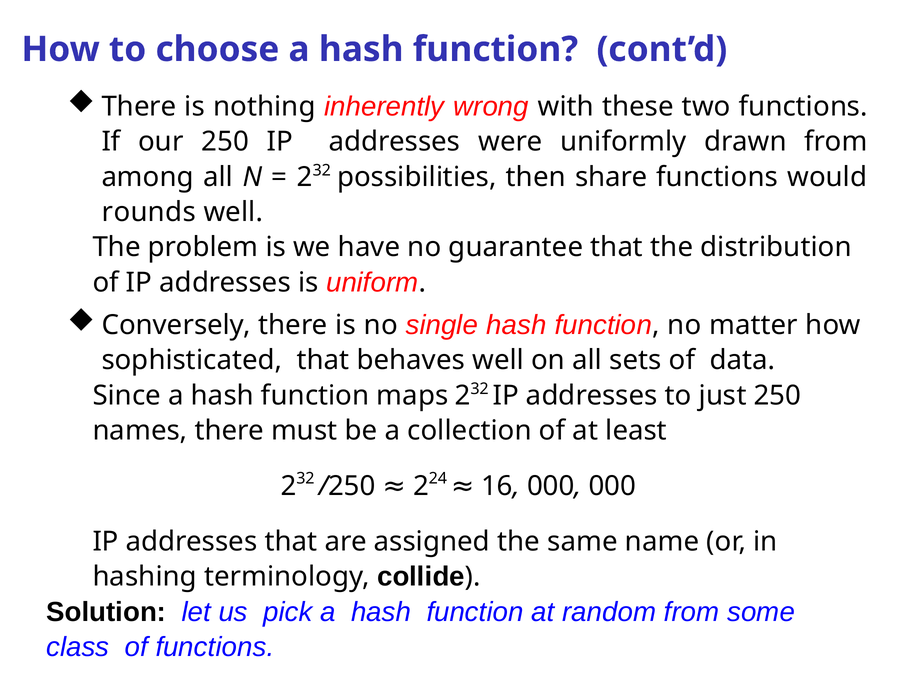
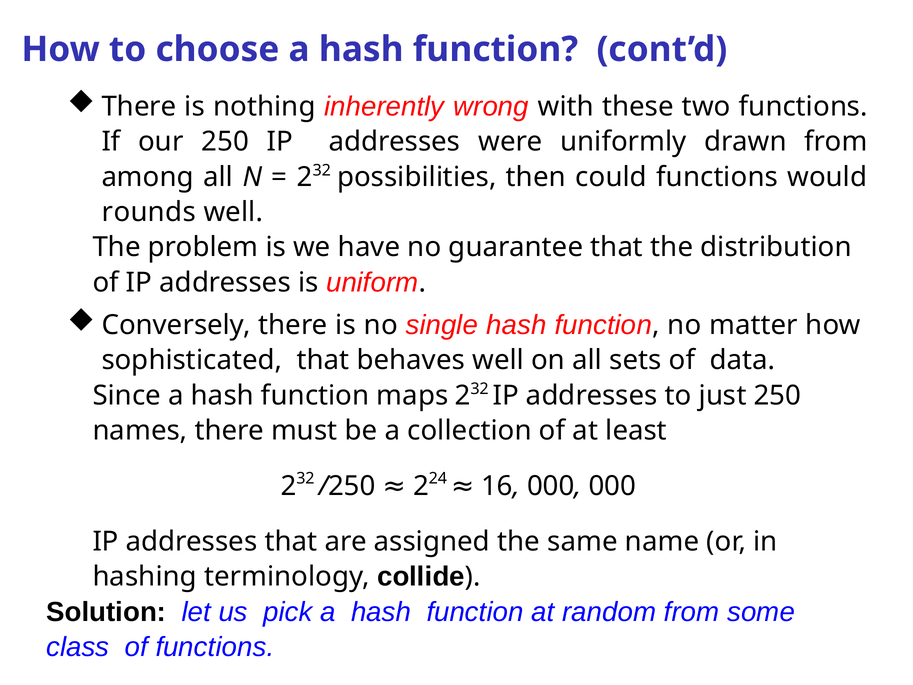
share: share -> could (611, 177)
